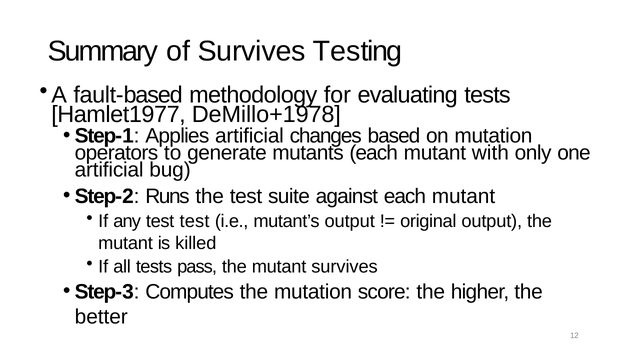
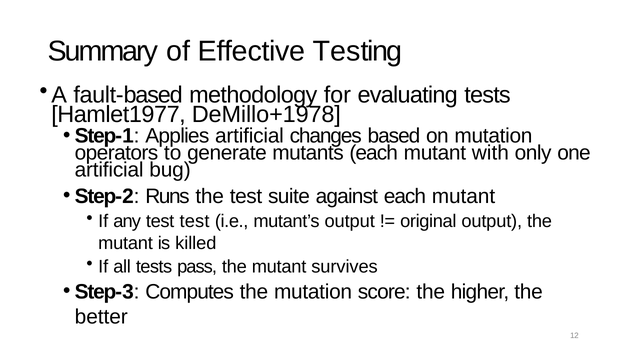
of Survives: Survives -> Effective (252, 51)
